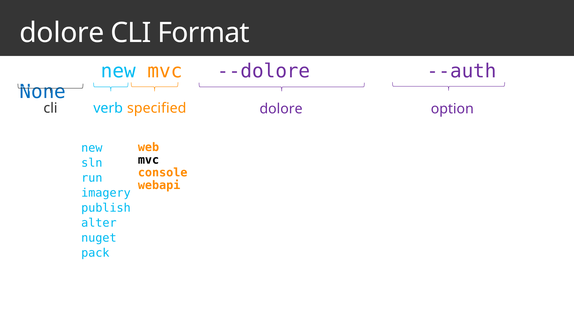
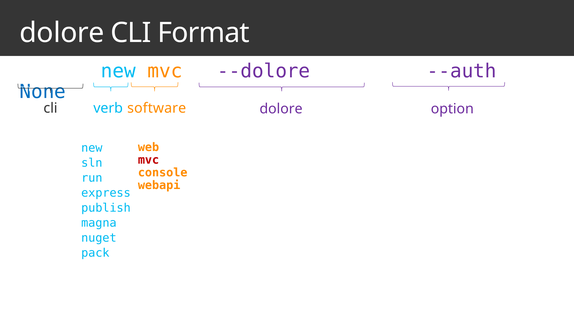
specified: specified -> software (157, 108)
mvc colour: black -> red (149, 160)
imagery: imagery -> express (106, 193)
alter: alter -> magna (99, 223)
